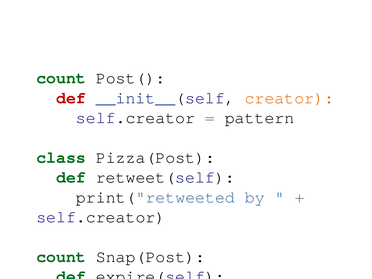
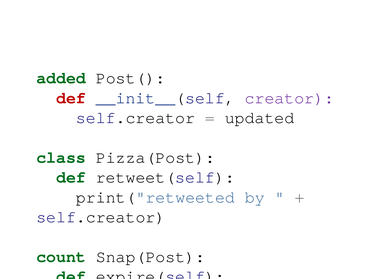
count: count -> added (61, 78)
creator colour: orange -> purple (289, 98)
pattern: pattern -> updated (260, 118)
